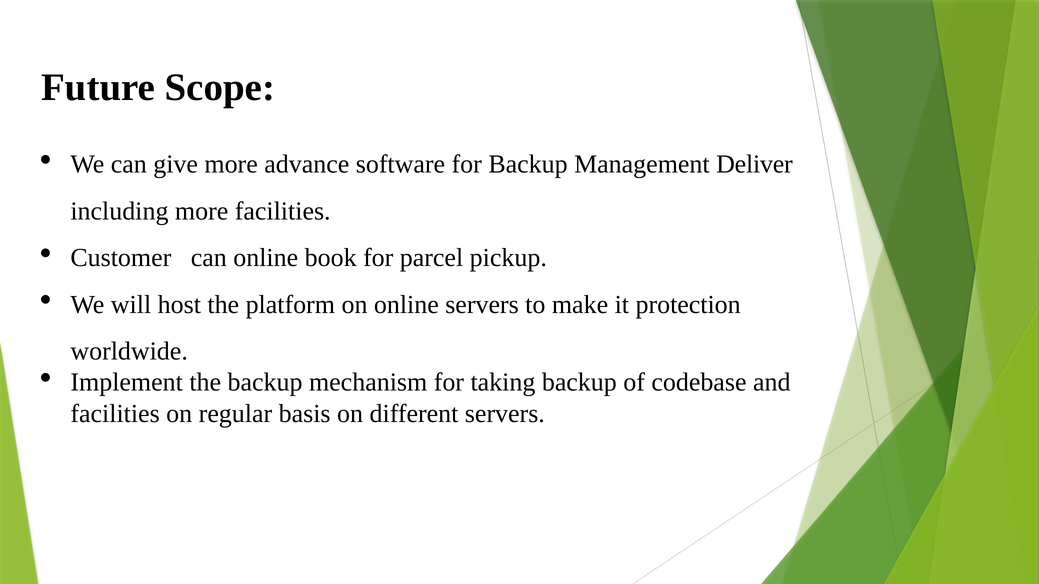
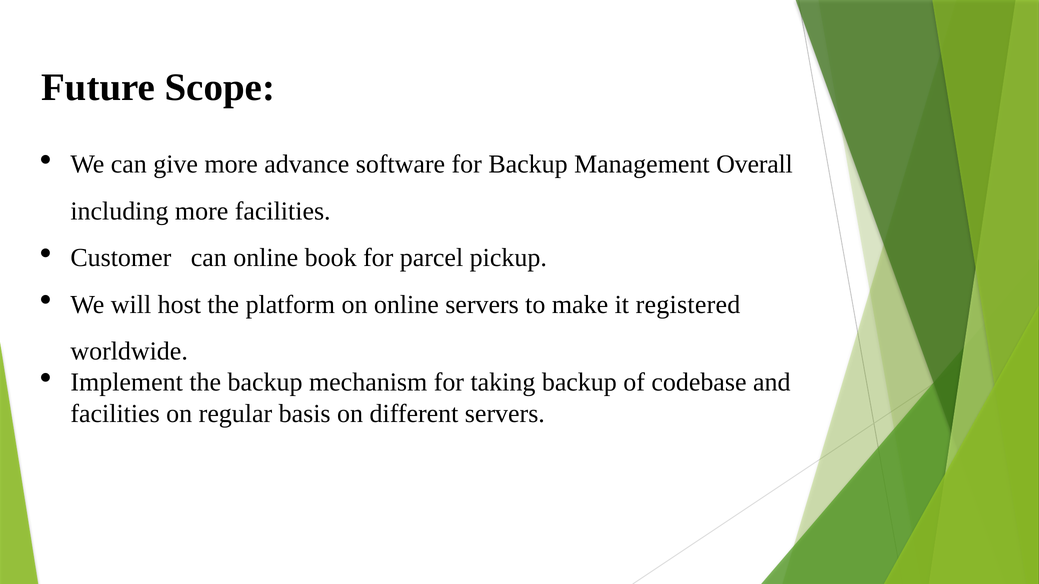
Deliver: Deliver -> Overall (754, 164)
protection: protection -> registered (688, 305)
